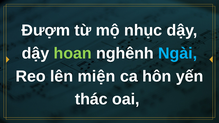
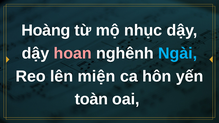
Đượm: Đượm -> Hoàng (46, 30)
hoan colour: light green -> pink (73, 53)
thác: thác -> toàn (91, 99)
